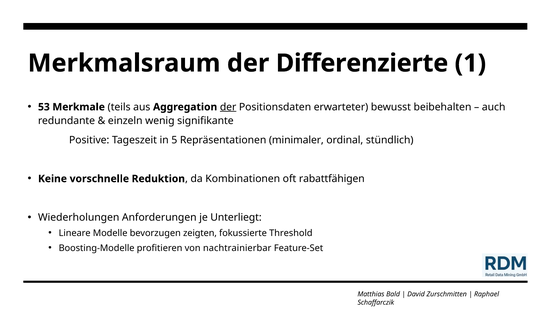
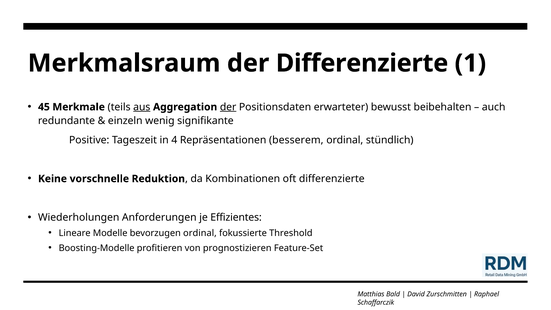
53: 53 -> 45 (44, 107)
aus underline: none -> present (142, 107)
5: 5 -> 4 (174, 140)
minimaler: minimaler -> besserem (296, 140)
oft rabattfähigen: rabattfähigen -> differenzierte (332, 179)
Unterliegt: Unterliegt -> Effizientes (236, 217)
bevorzugen zeigten: zeigten -> ordinal (200, 233)
nachtrainierbar: nachtrainierbar -> prognostizieren (237, 248)
